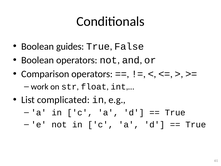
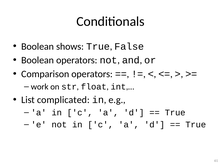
guides: guides -> shows (70, 46)
